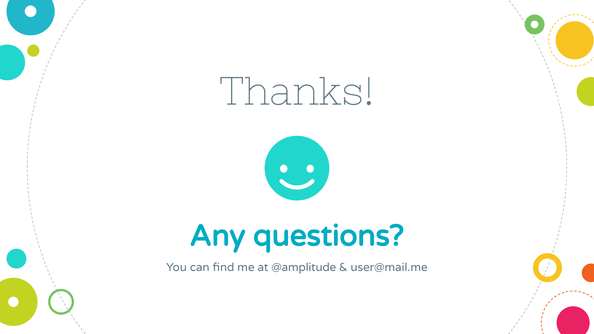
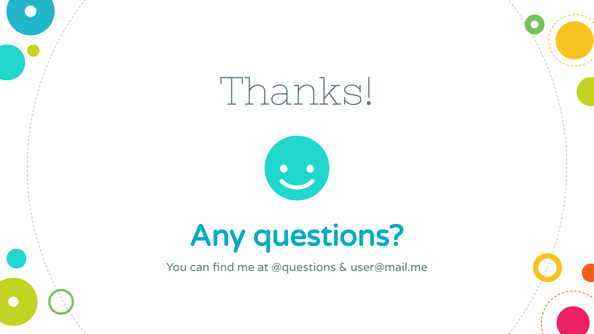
@amplitude: @amplitude -> @questions (304, 267)
